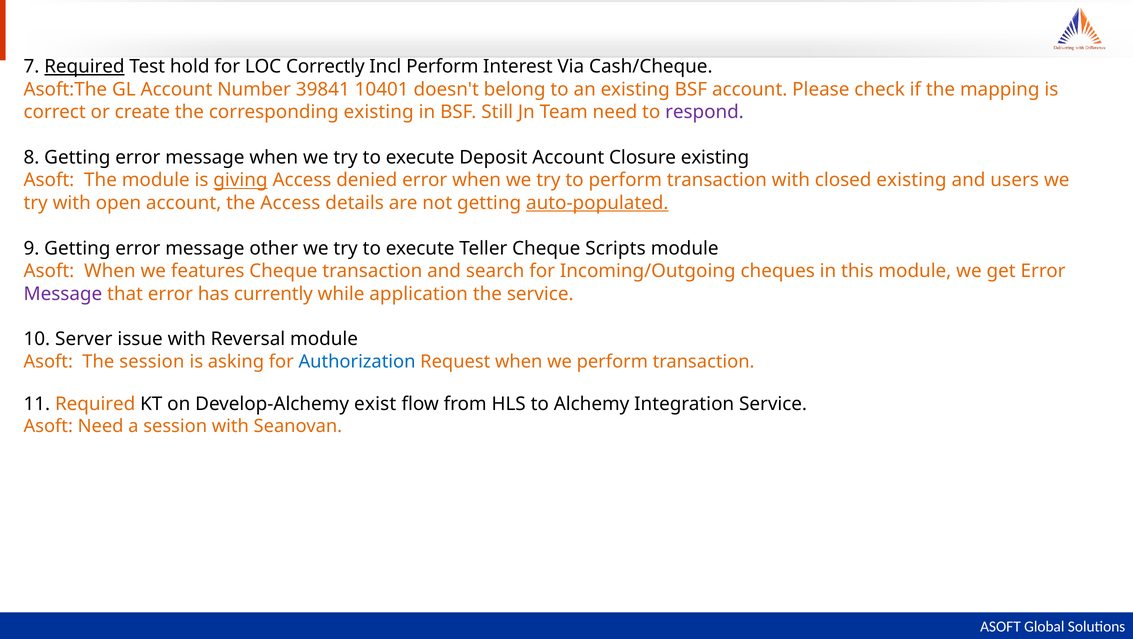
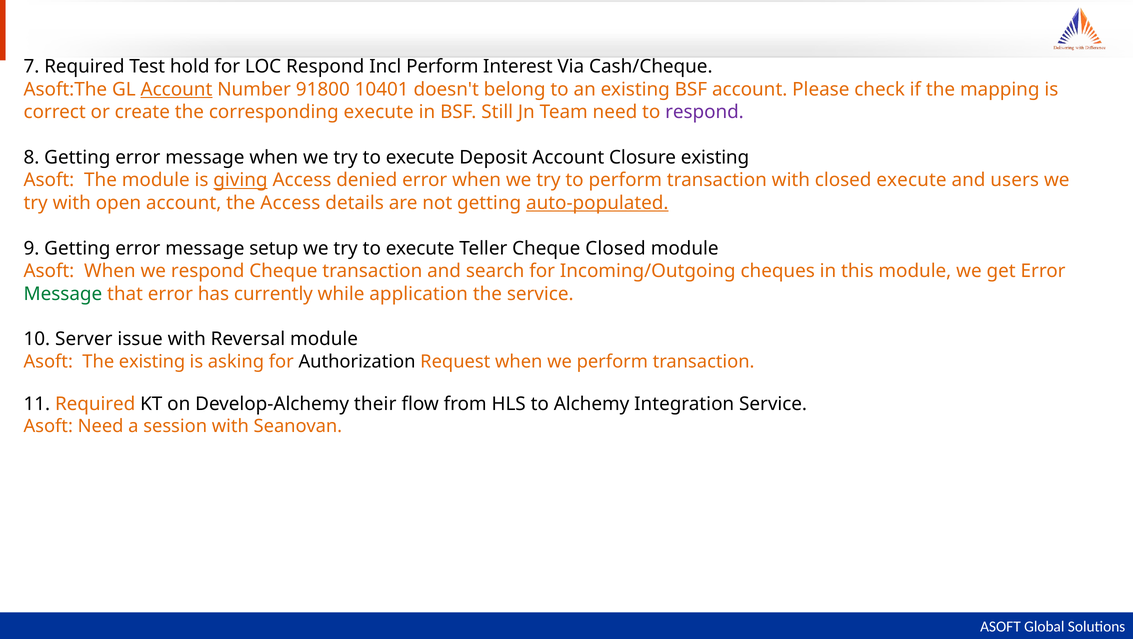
Required underline: present -> none (84, 67)
LOC Correctly: Correctly -> Respond (325, 67)
Account underline: none -> present (176, 89)
39841: 39841 -> 91800 (323, 89)
corresponding existing: existing -> execute (379, 112)
closed existing: existing -> execute (911, 180)
other: other -> setup (274, 248)
Cheque Scripts: Scripts -> Closed (615, 248)
we features: features -> respond (208, 271)
Message colour: purple -> green (63, 294)
The session: session -> existing (152, 362)
Authorization colour: blue -> black (357, 362)
exist: exist -> their (375, 404)
